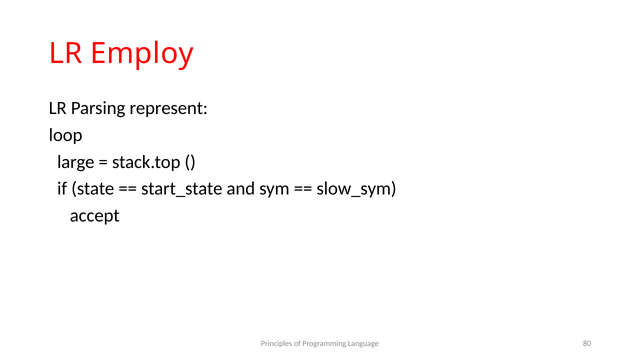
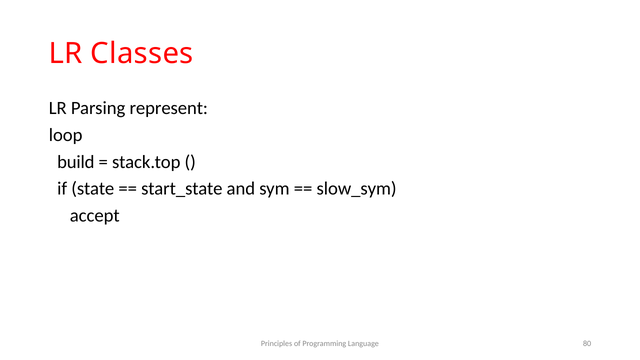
Employ: Employ -> Classes (142, 54)
large: large -> build (76, 162)
